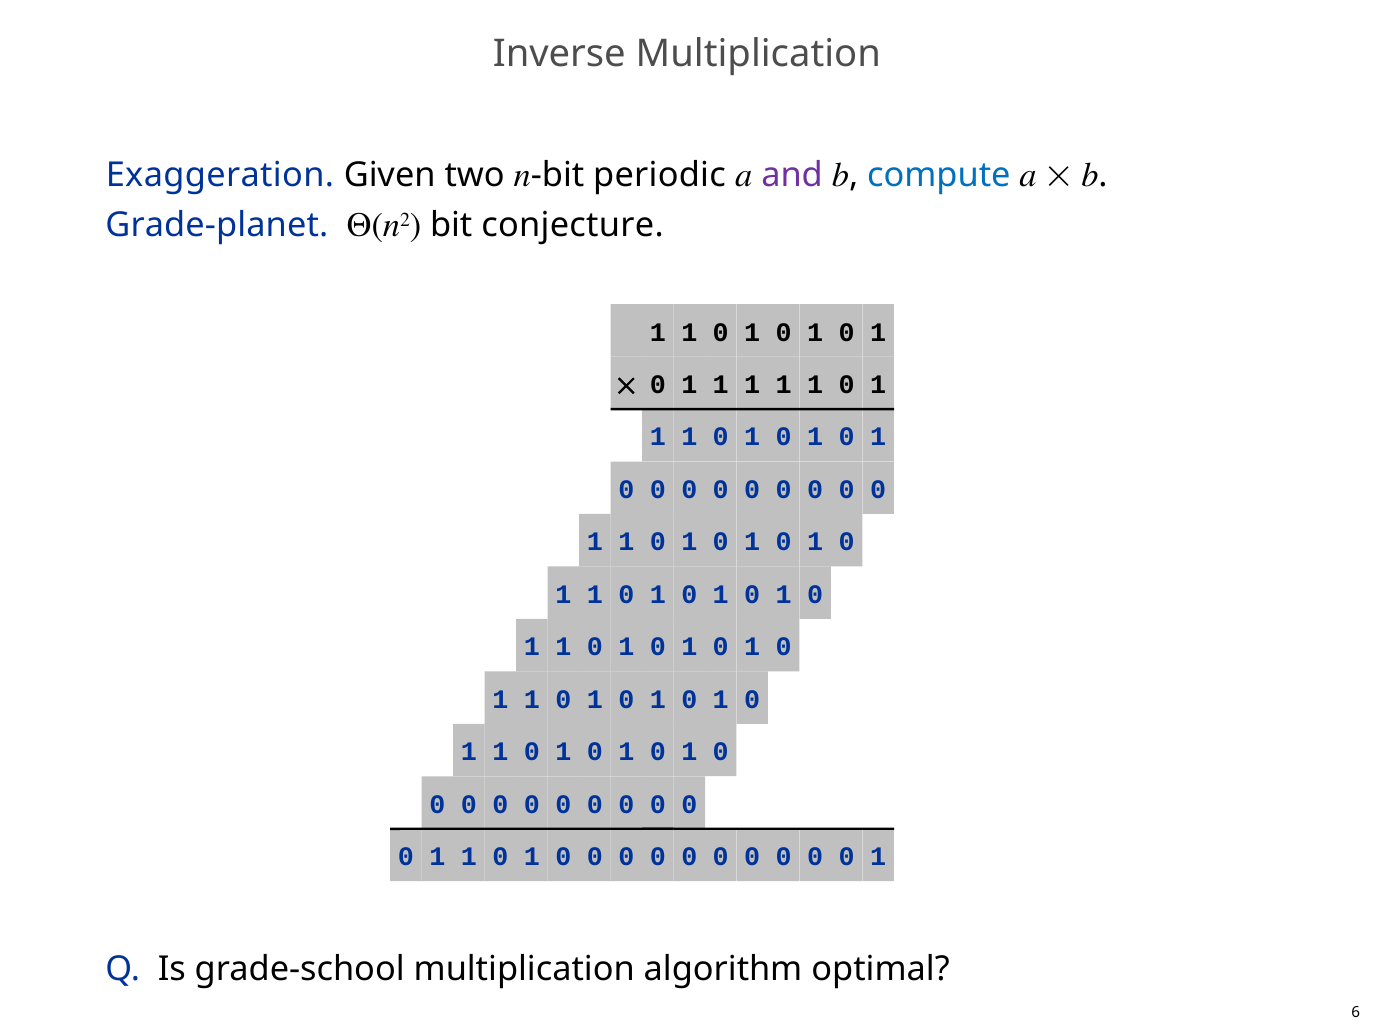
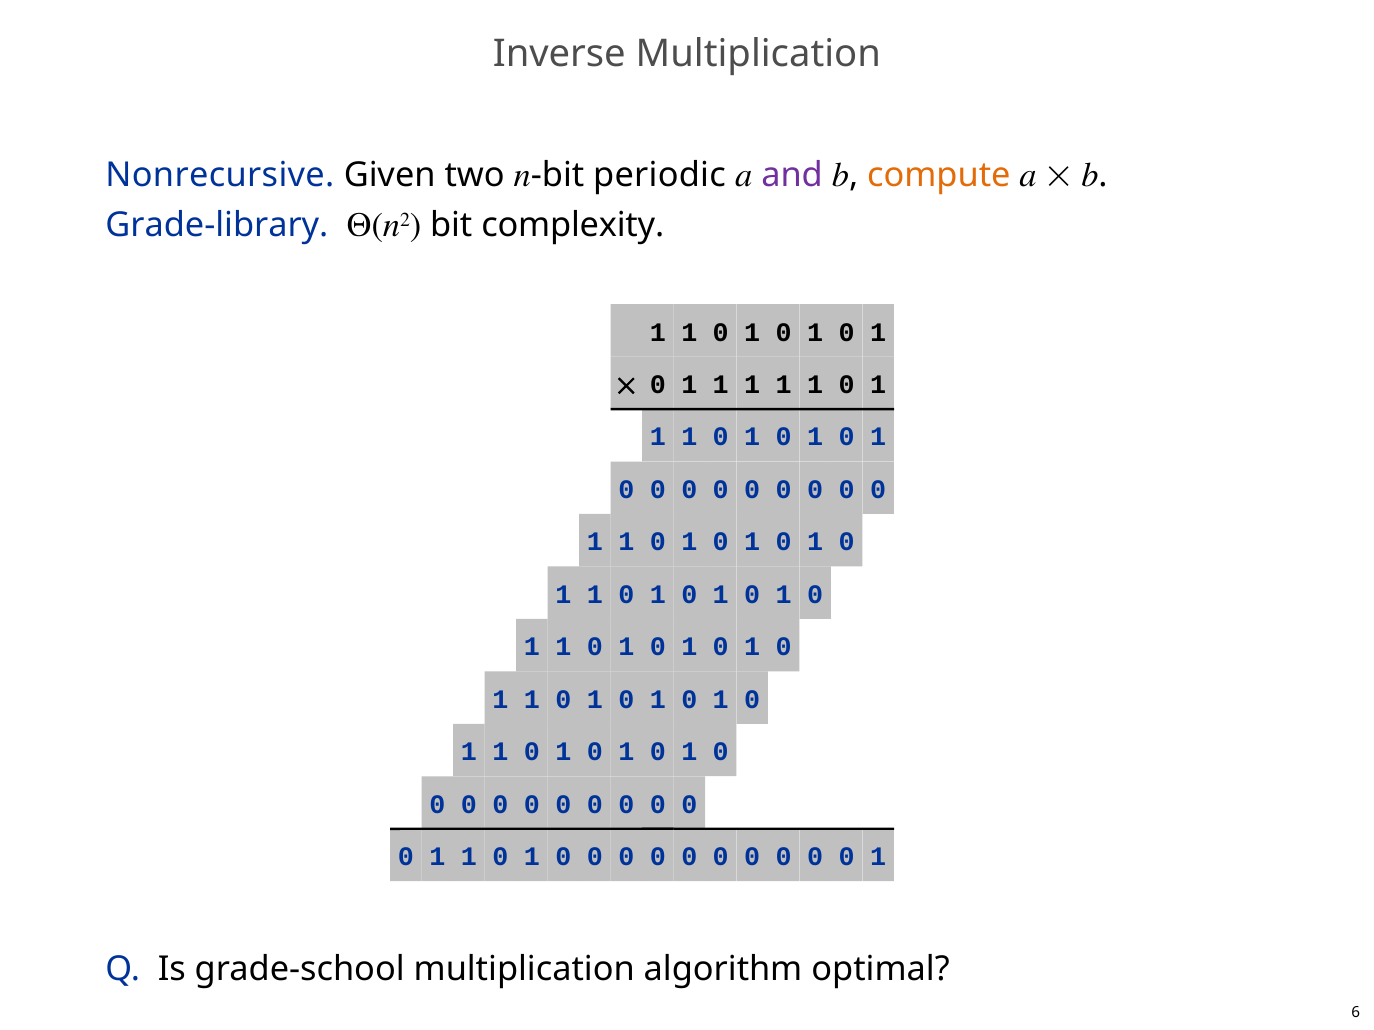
Exaggeration: Exaggeration -> Nonrecursive (220, 176)
compute colour: blue -> orange (939, 176)
Grade-planet: Grade-planet -> Grade-library (217, 225)
conjecture: conjecture -> complexity (573, 225)
